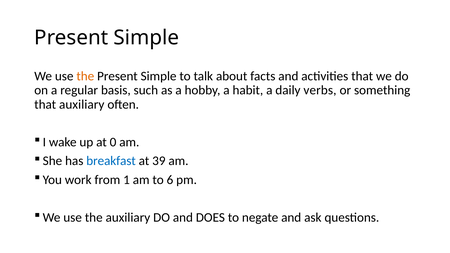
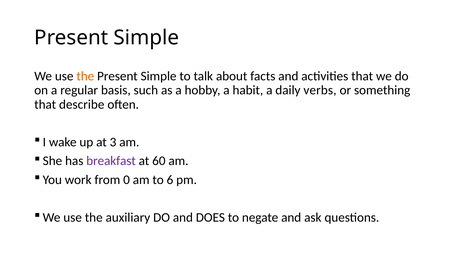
that auxiliary: auxiliary -> describe (82, 104)
0: 0 -> 3 (113, 142)
breakfast colour: blue -> purple (111, 161)
39: 39 -> 60 (159, 161)
1: 1 -> 0 (127, 180)
